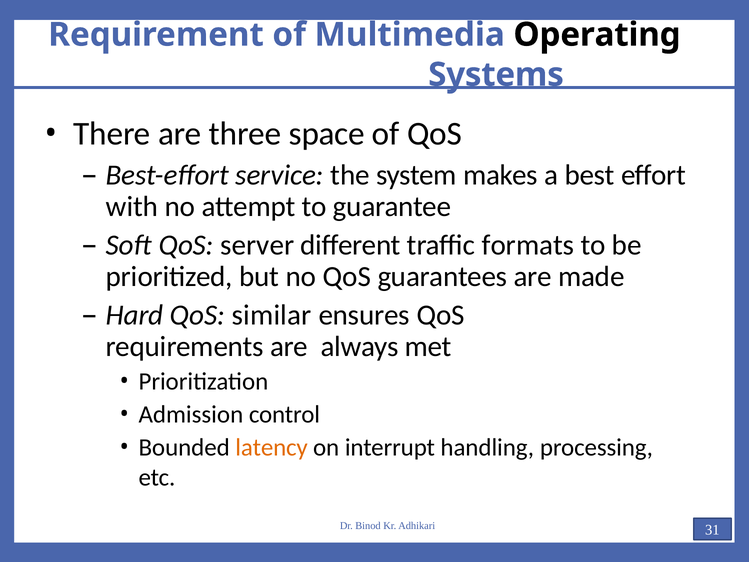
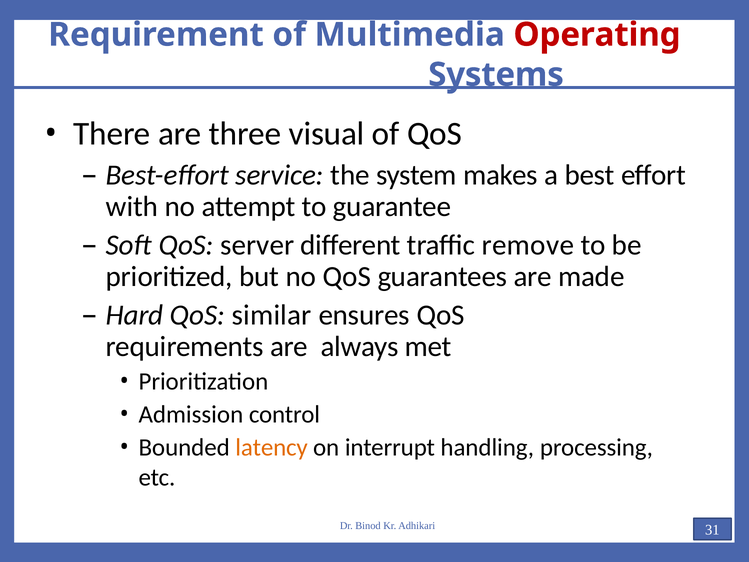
Operating colour: black -> red (597, 35)
space: space -> visual (327, 134)
formats: formats -> remove (528, 245)
